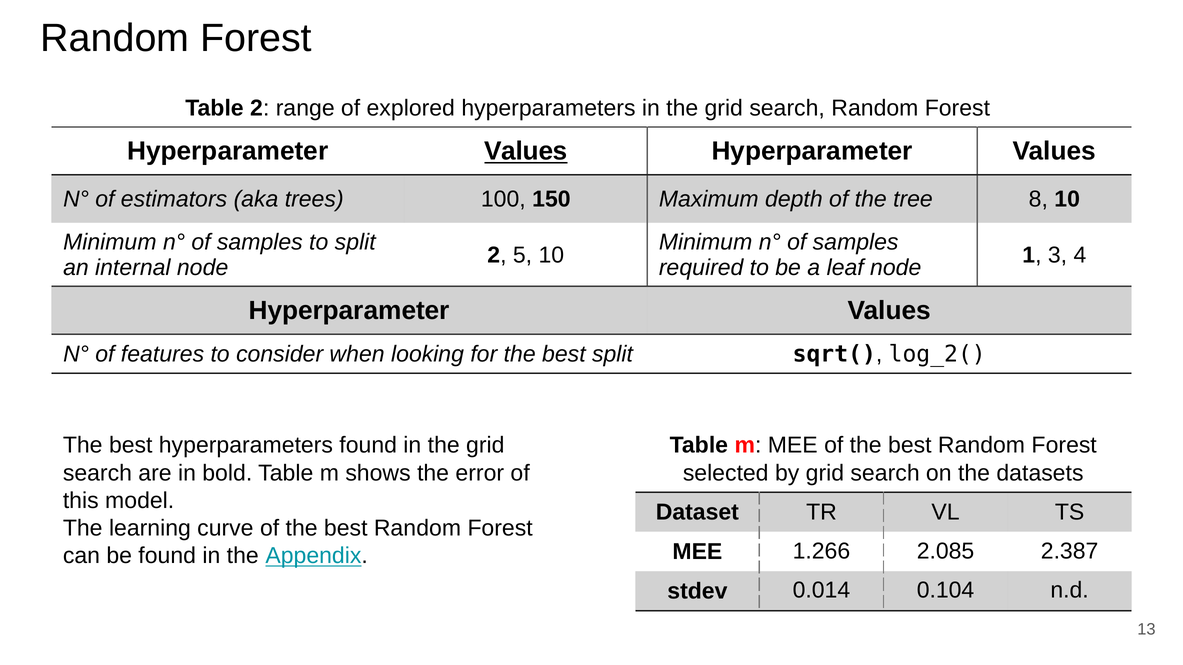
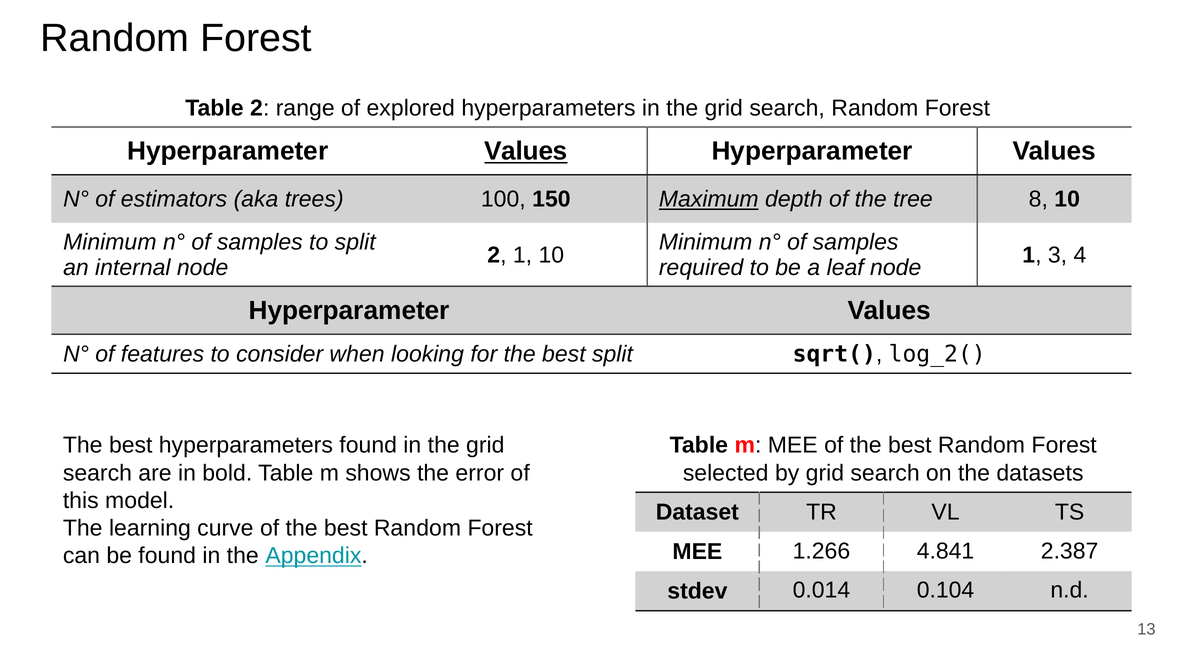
Maximum underline: none -> present (709, 199)
2 5: 5 -> 1 (523, 255)
2.085: 2.085 -> 4.841 (946, 551)
